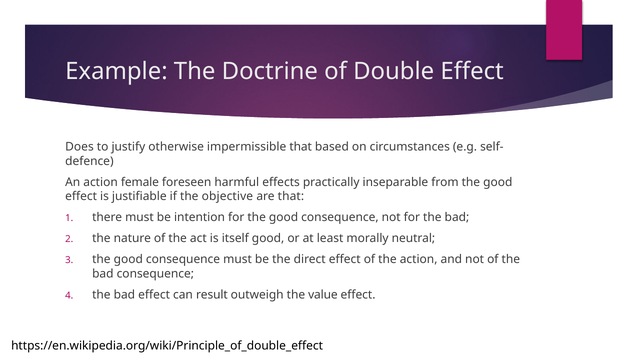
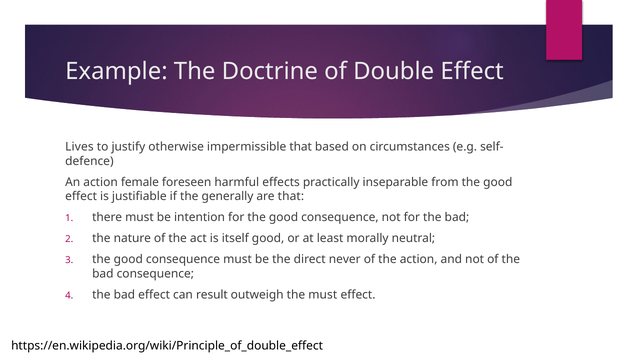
Does: Does -> Lives (79, 147)
objective: objective -> generally (227, 196)
direct effect: effect -> never (345, 259)
the value: value -> must (323, 295)
